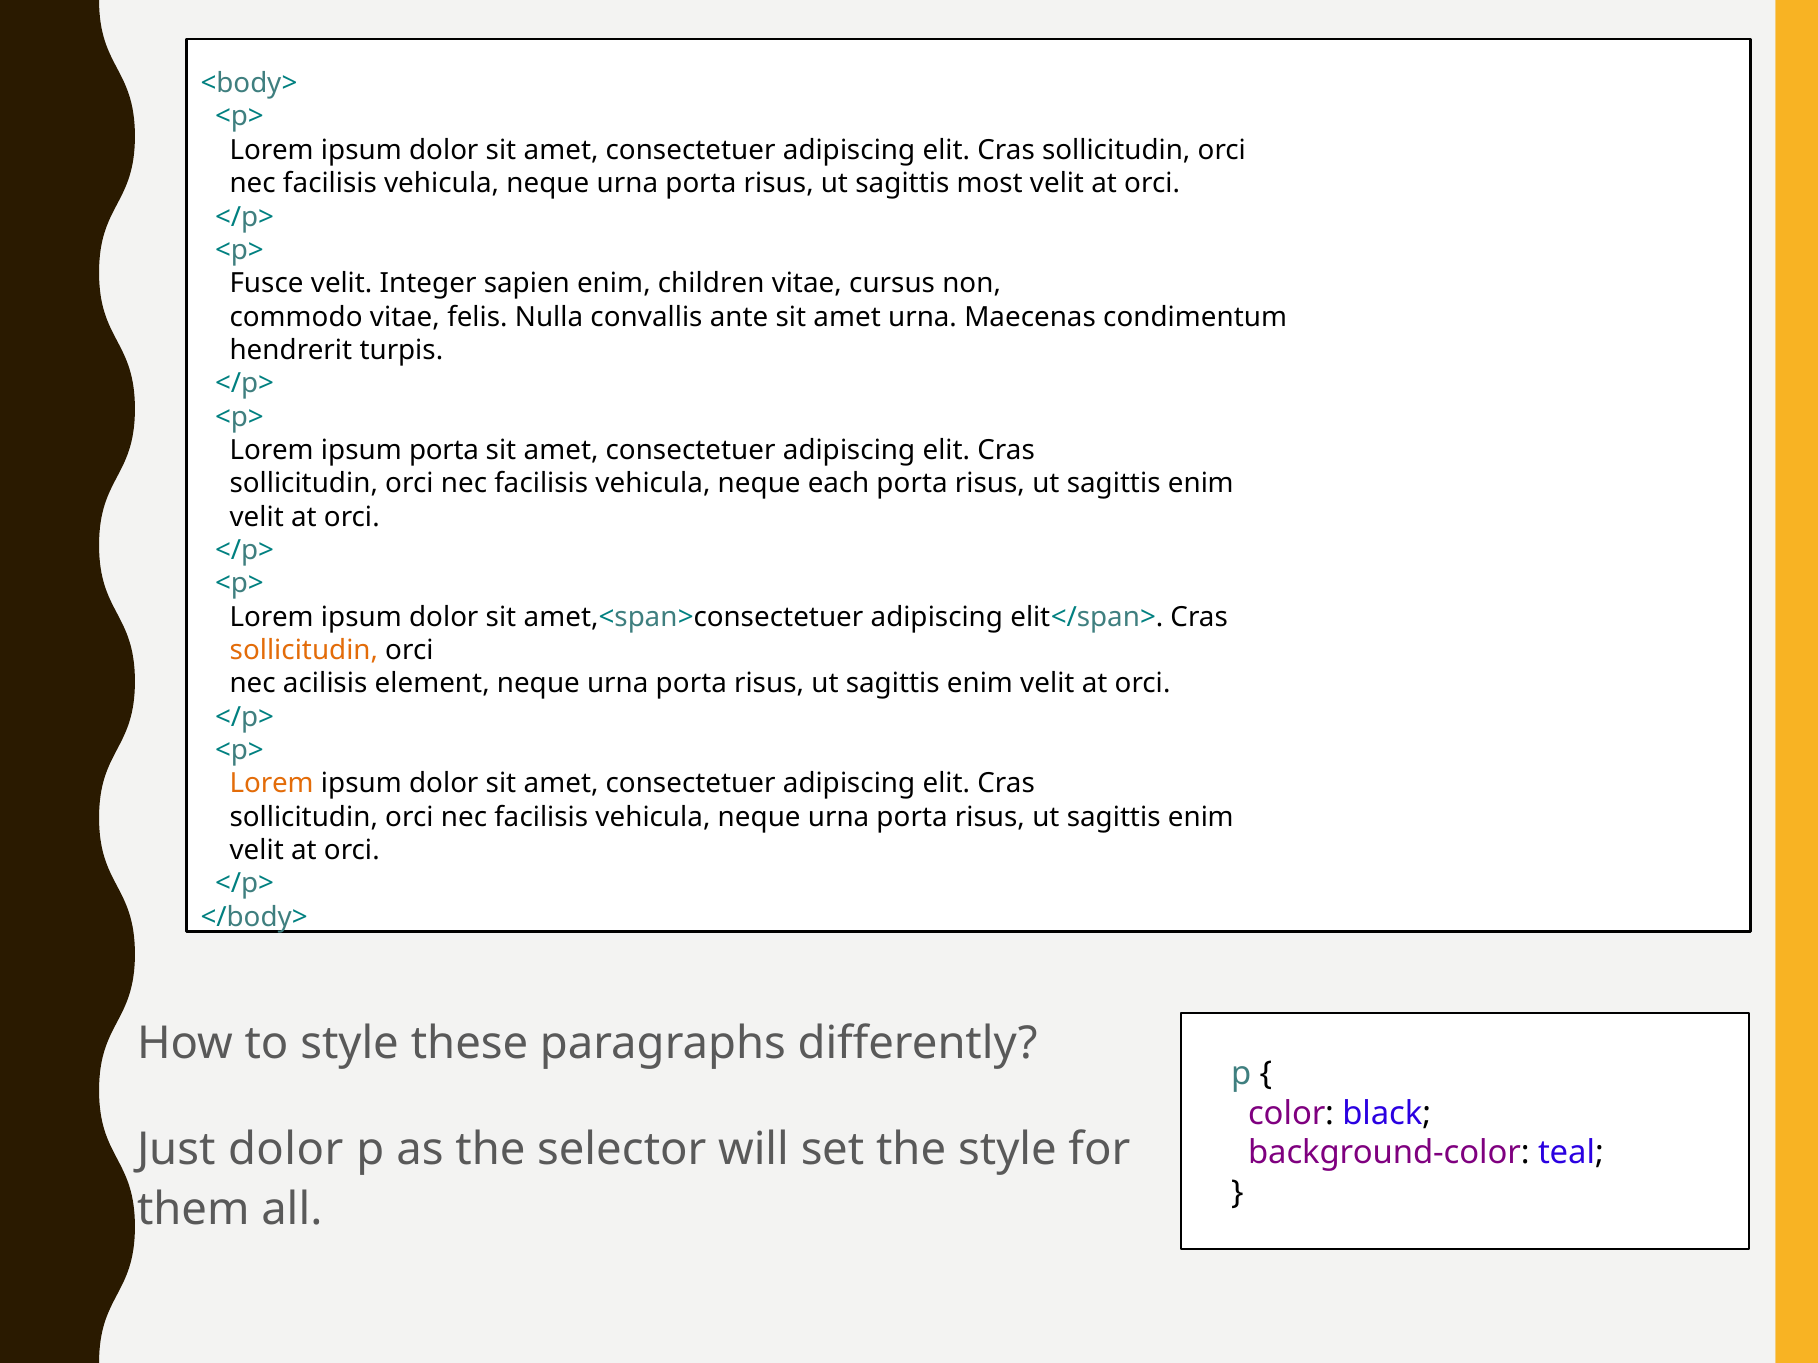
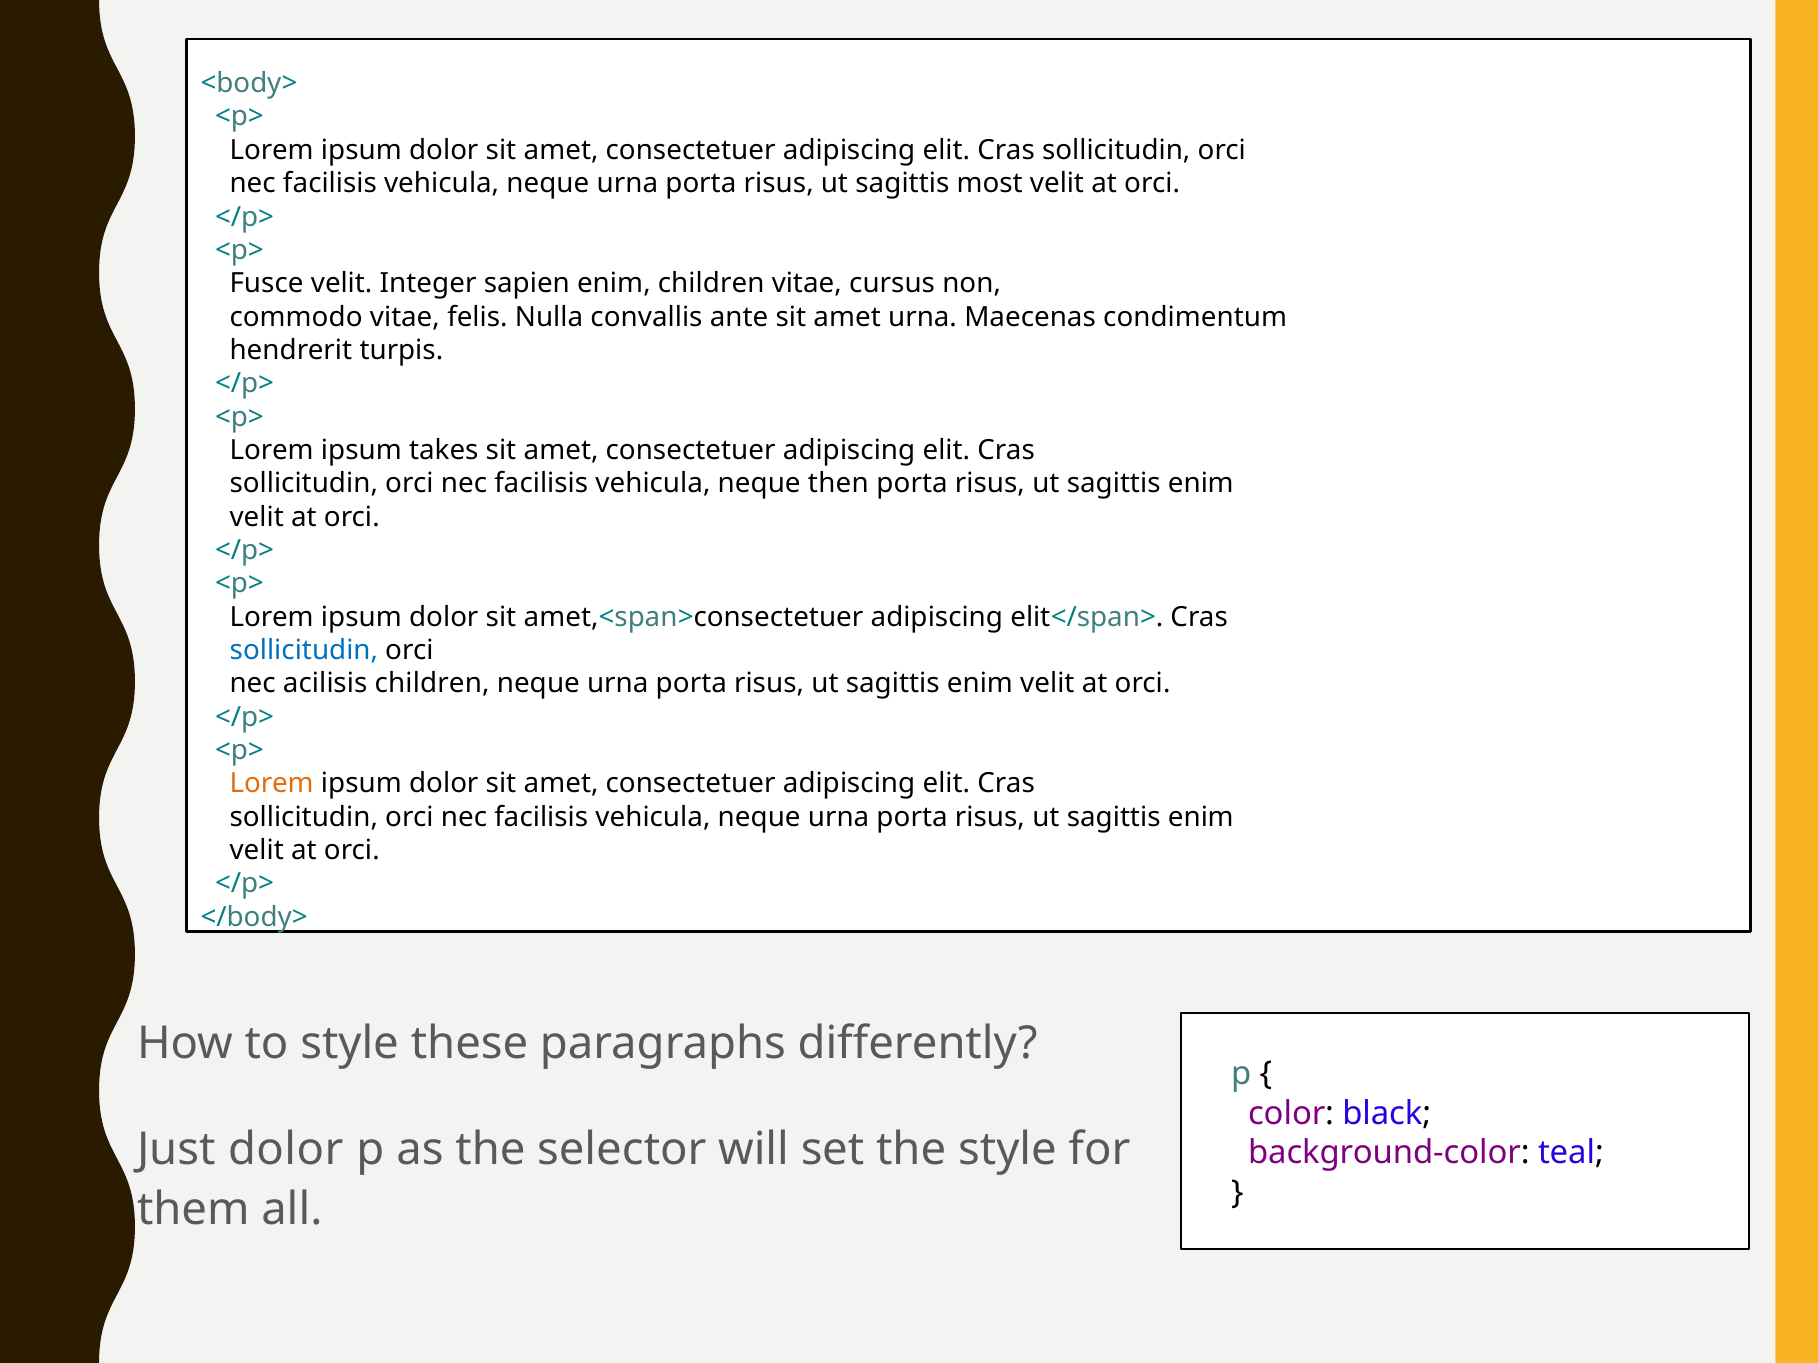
ipsum porta: porta -> takes (444, 450)
each: each -> then (838, 484)
sollicitudin colour: orange -> blue (304, 651)
acilisis element: element -> children (432, 684)
